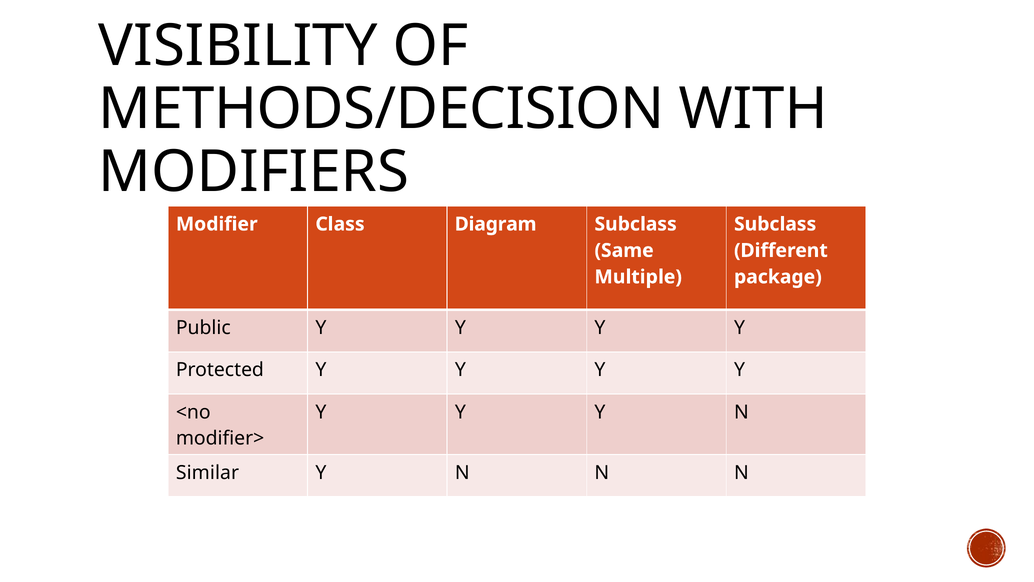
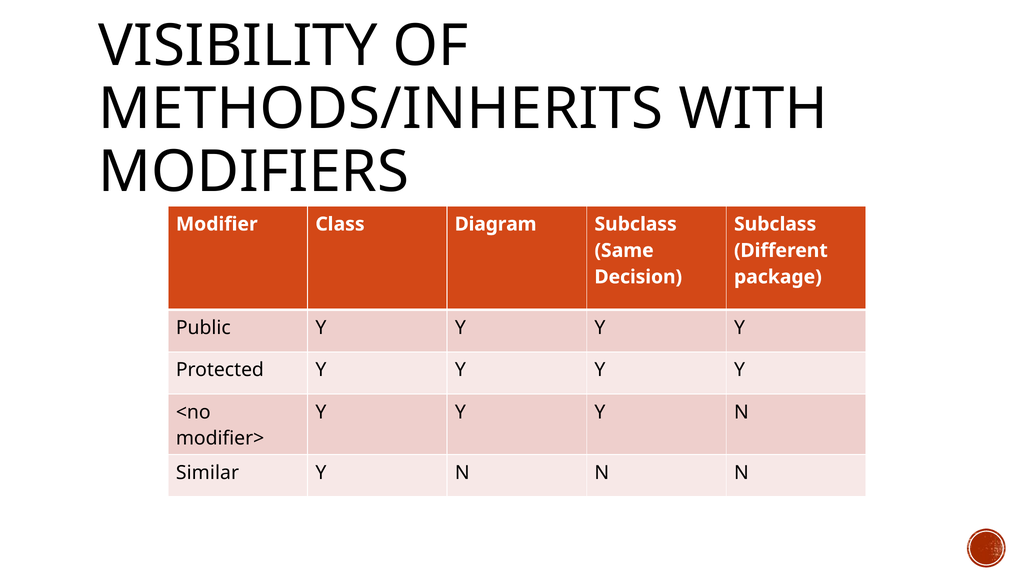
METHODS/DECISION: METHODS/DECISION -> METHODS/INHERITS (381, 109)
Multiple: Multiple -> Decision (638, 277)
